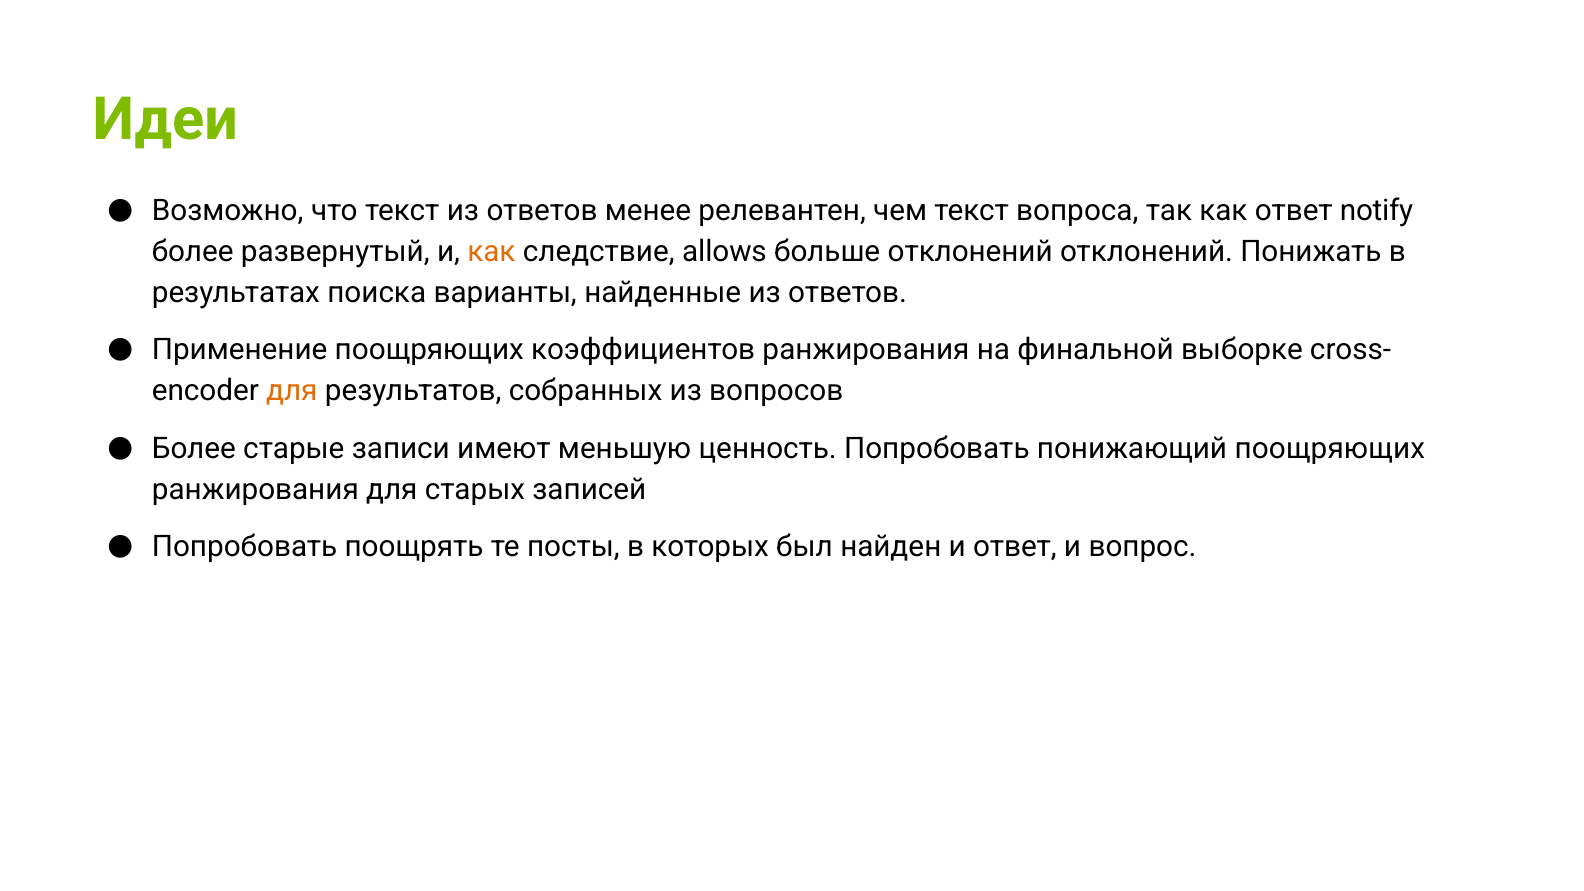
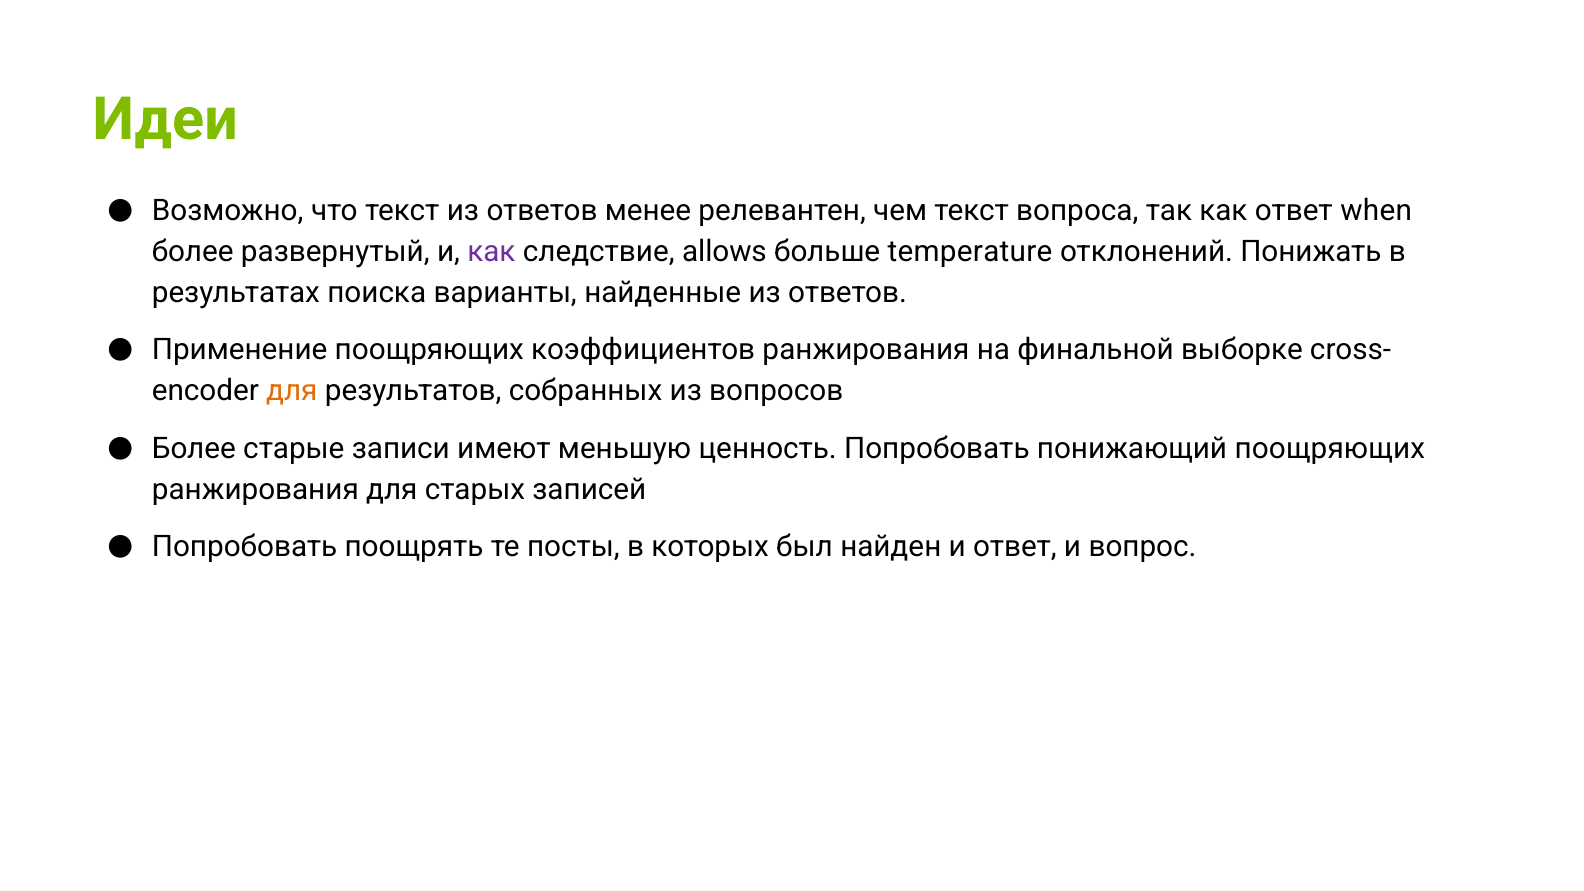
notify: notify -> when (1376, 210)
как colour: orange -> purple (491, 251)
больше отклонений: отклонений -> temperature (970, 251)
